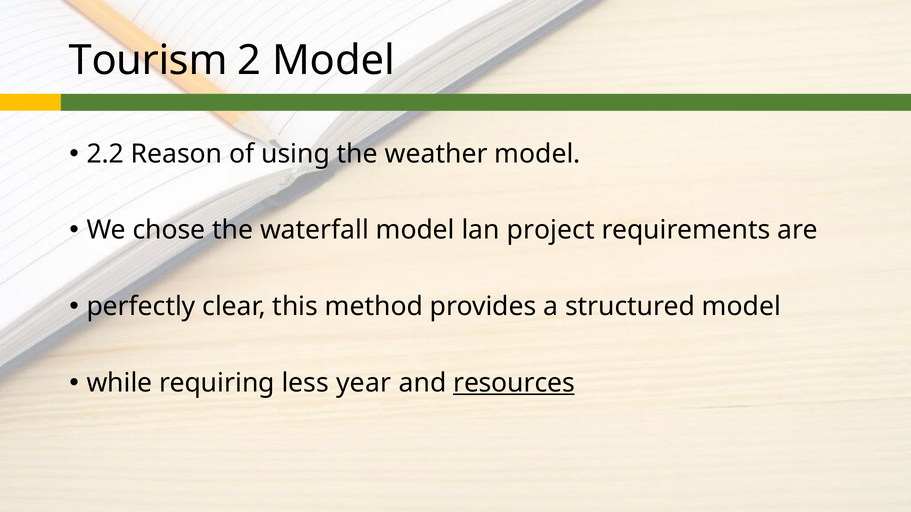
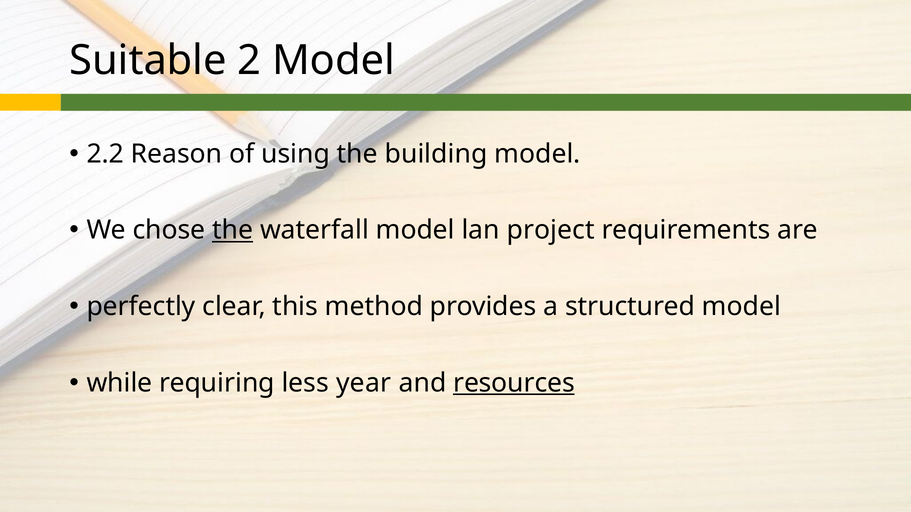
Tourism: Tourism -> Suitable (148, 60)
weather: weather -> building (436, 154)
the underline: none -> present (233, 230)
